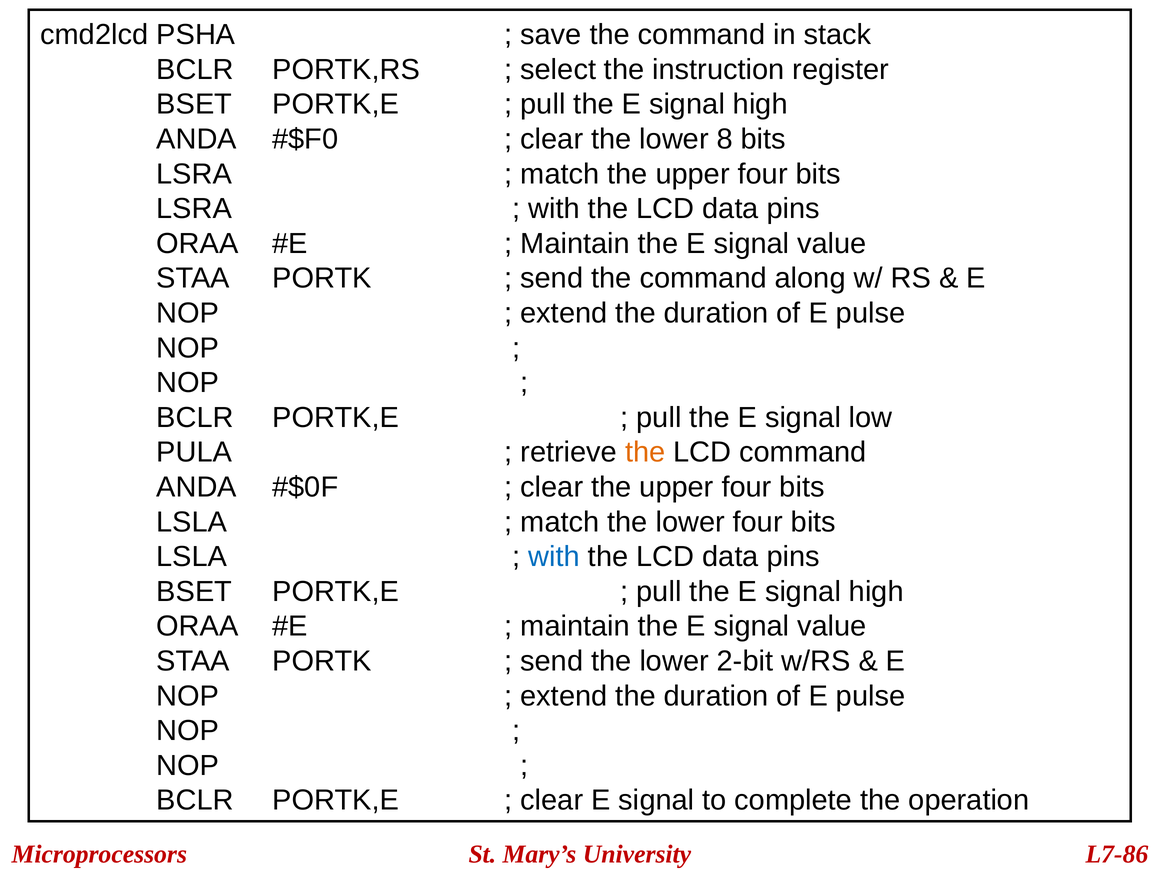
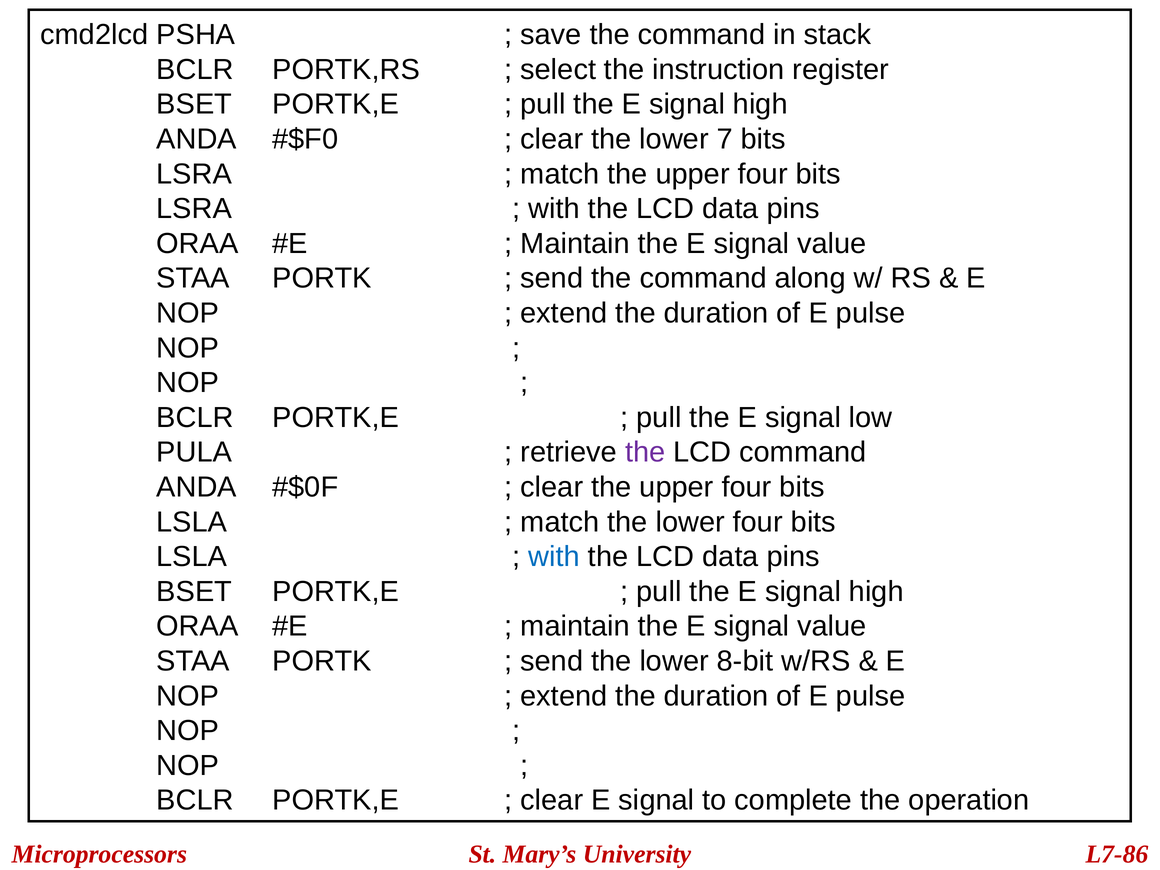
8: 8 -> 7 (725, 139)
the colour: orange -> purple (645, 452)
2-bit: 2-bit -> 8-bit (745, 661)
